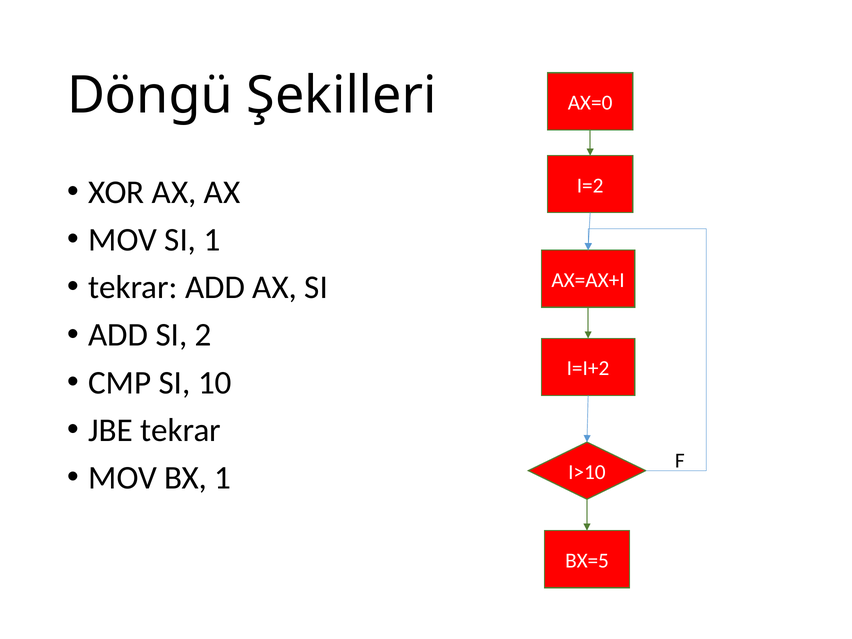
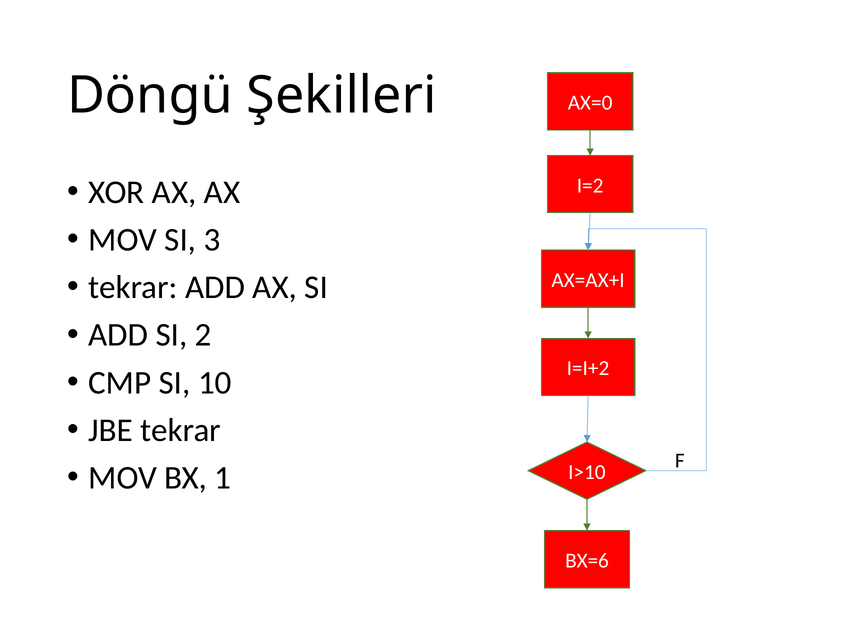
SI 1: 1 -> 3 (212, 240)
BX=5: BX=5 -> BX=6 (587, 561)
